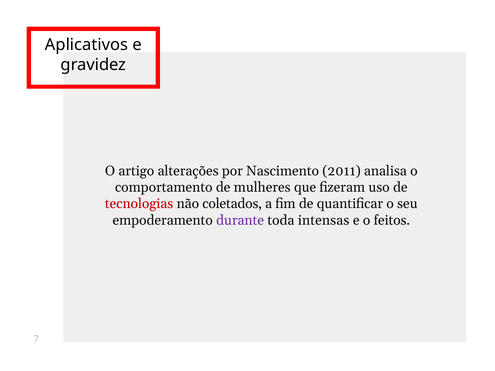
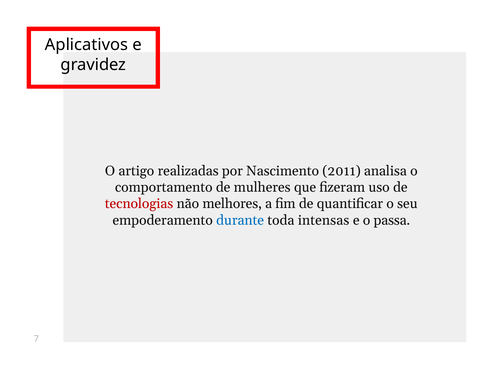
alterações: alterações -> realizadas (188, 171)
coletados: coletados -> melhores (232, 204)
durante colour: purple -> blue (240, 220)
feitos: feitos -> passa (392, 220)
